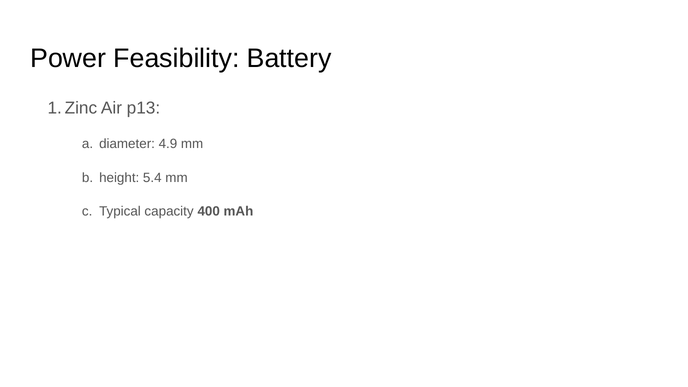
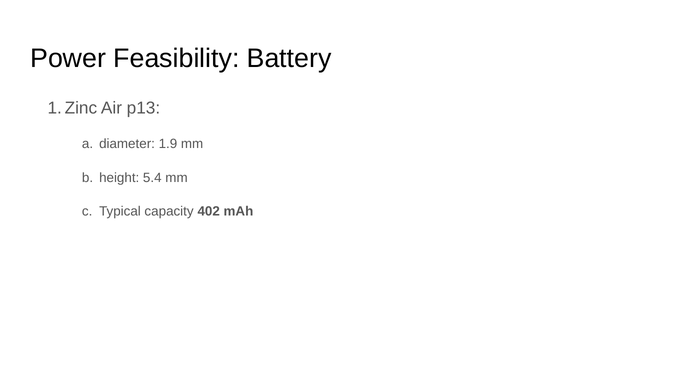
4.9: 4.9 -> 1.9 (168, 144)
400: 400 -> 402 (209, 211)
